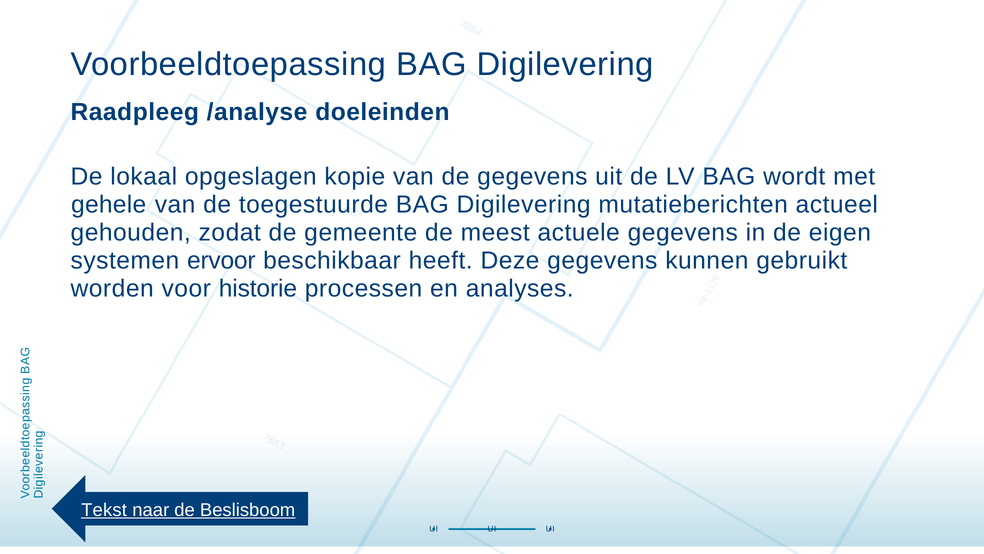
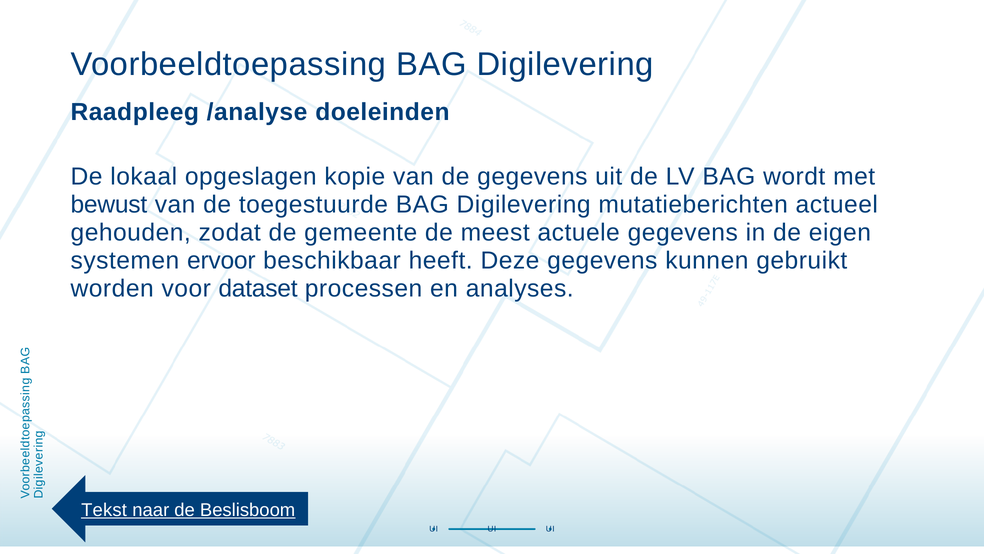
gehele: gehele -> bewust (109, 204)
historie: historie -> dataset (258, 289)
